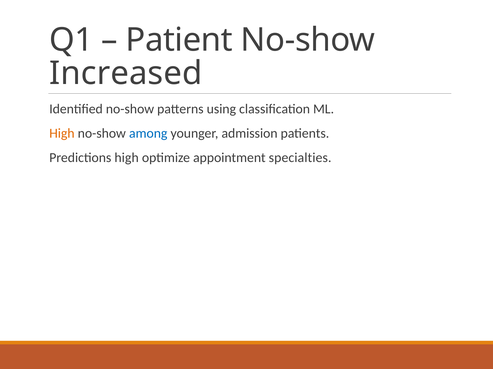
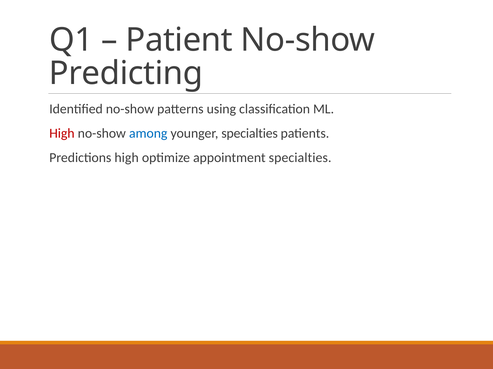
Increased: Increased -> Predicting (126, 74)
High colour: orange -> red (62, 134)
younger admission: admission -> specialties (250, 134)
